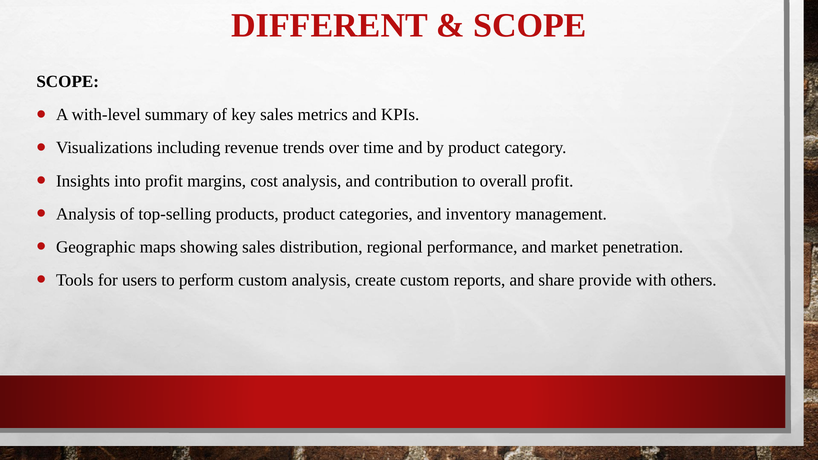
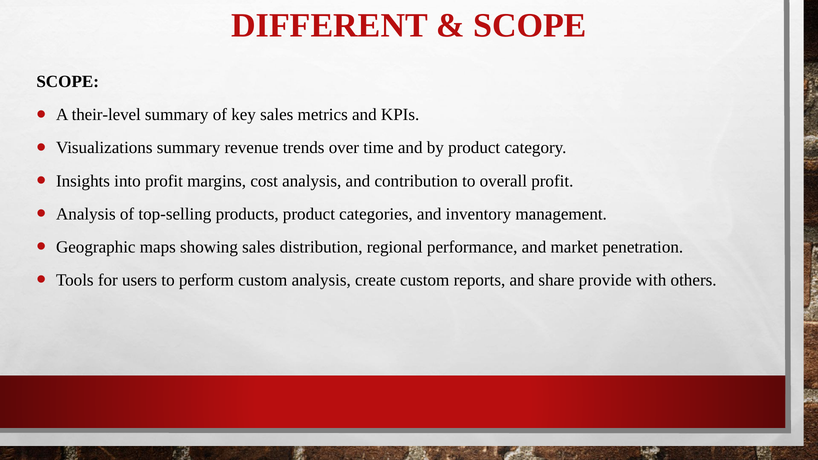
with-level: with-level -> their-level (106, 115)
Visualizations including: including -> summary (189, 148)
